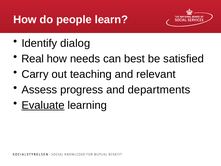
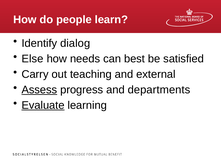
Real: Real -> Else (33, 59)
relevant: relevant -> external (156, 74)
Assess underline: none -> present (39, 90)
